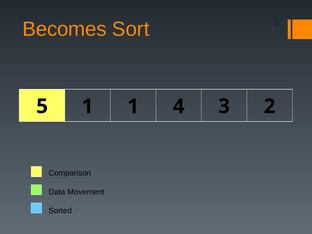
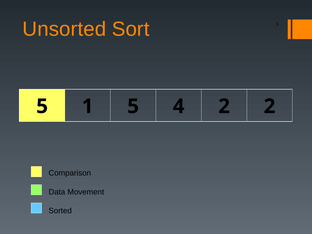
Becomes: Becomes -> Unsorted (64, 29)
1 1: 1 -> 5 (133, 106)
4 3: 3 -> 2 (224, 106)
